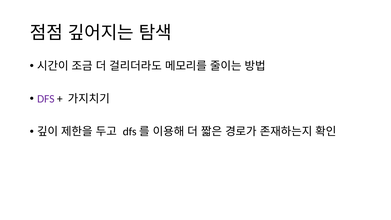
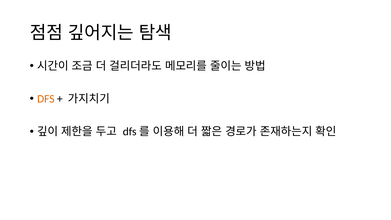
DFS colour: purple -> orange (46, 99)
